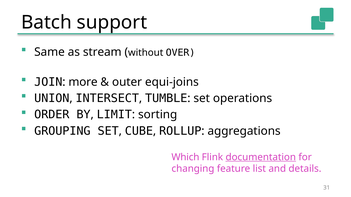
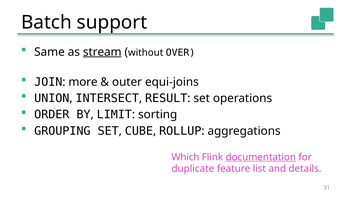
stream underline: none -> present (102, 52)
TUMBLE: TUMBLE -> RESULT (166, 98)
changing: changing -> duplicate (193, 169)
